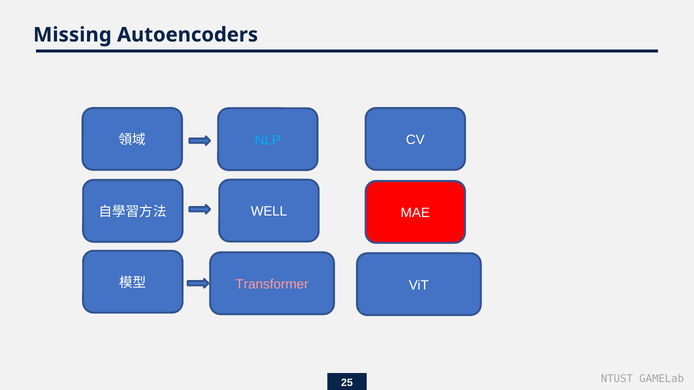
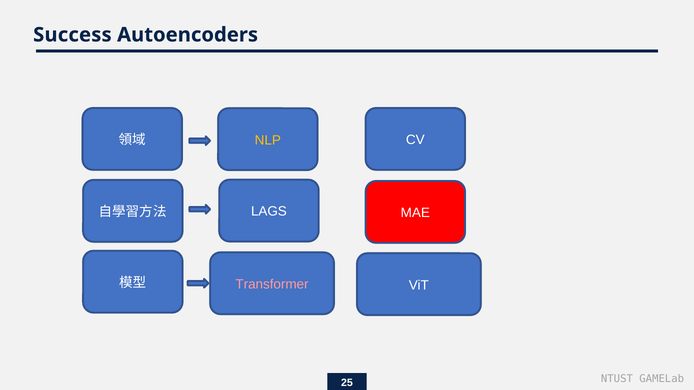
Missing: Missing -> Success (72, 35)
NLP colour: light blue -> yellow (268, 140)
WELL: WELL -> LAGS (269, 212)
